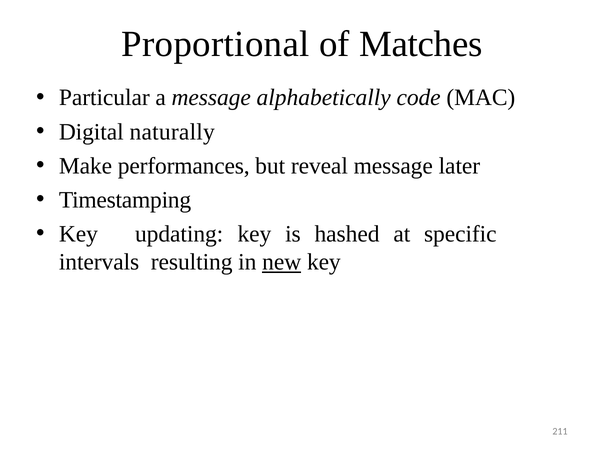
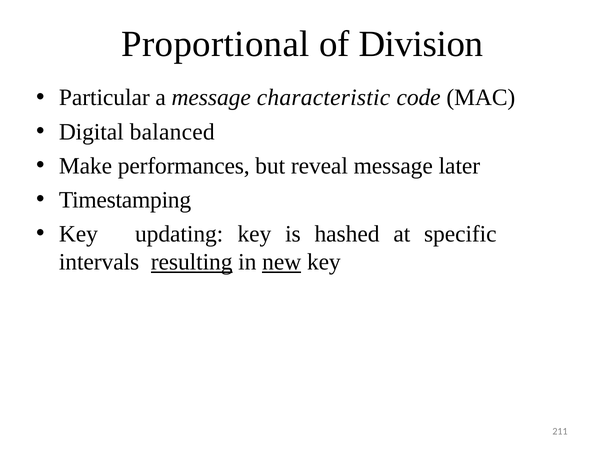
Matches: Matches -> Division (421, 44)
alphabetically: alphabetically -> characteristic (324, 98)
naturally: naturally -> balanced (172, 132)
resulting underline: none -> present (192, 262)
